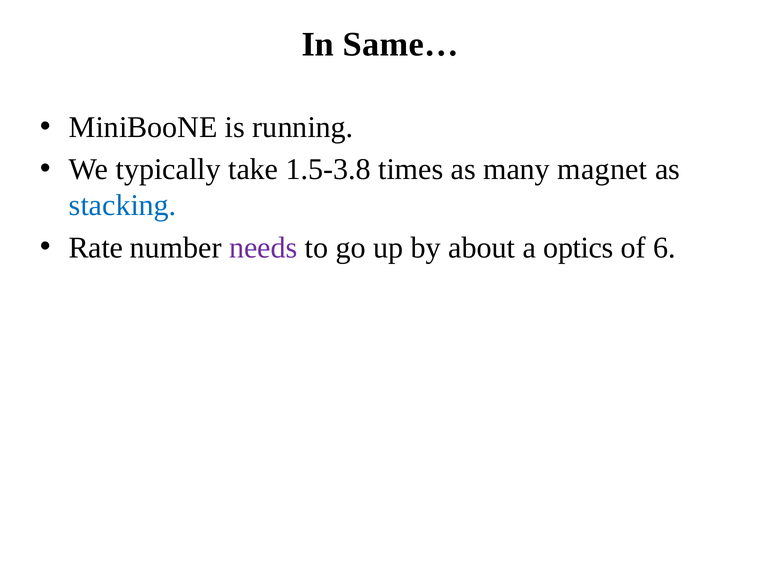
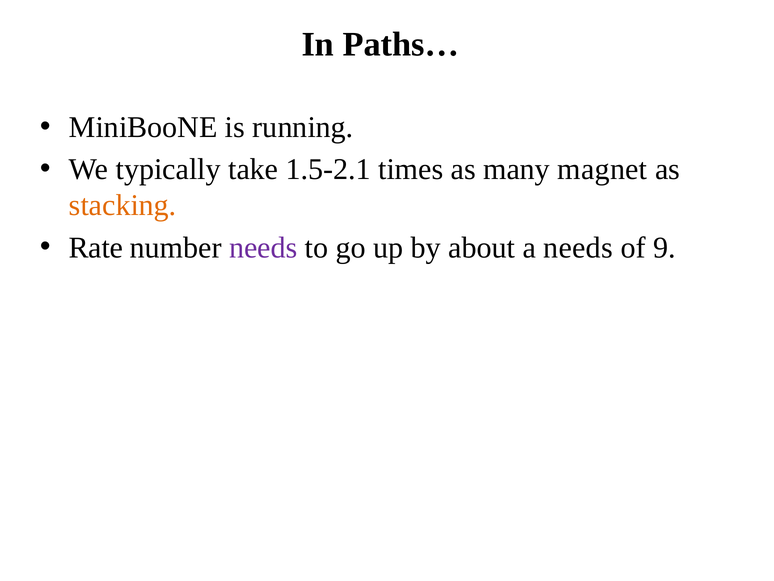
Same…: Same… -> Paths… (401, 44)
1.5-3.8: 1.5-3.8 -> 1.5-2.1 (328, 169)
stacking colour: blue -> orange (123, 205)
a optics: optics -> needs (578, 247)
6: 6 -> 9 (665, 247)
